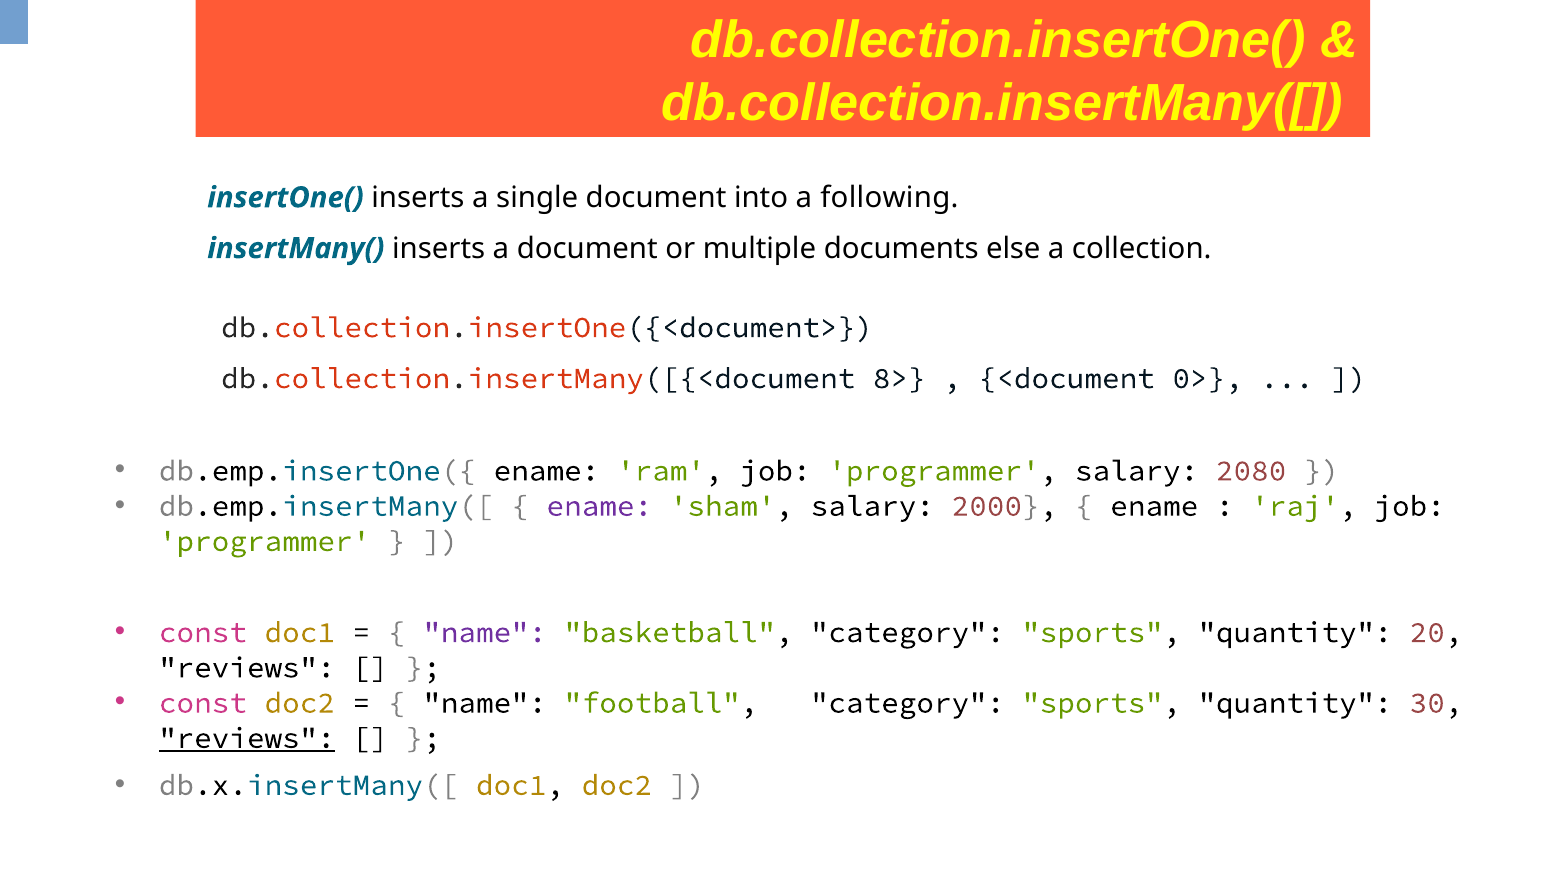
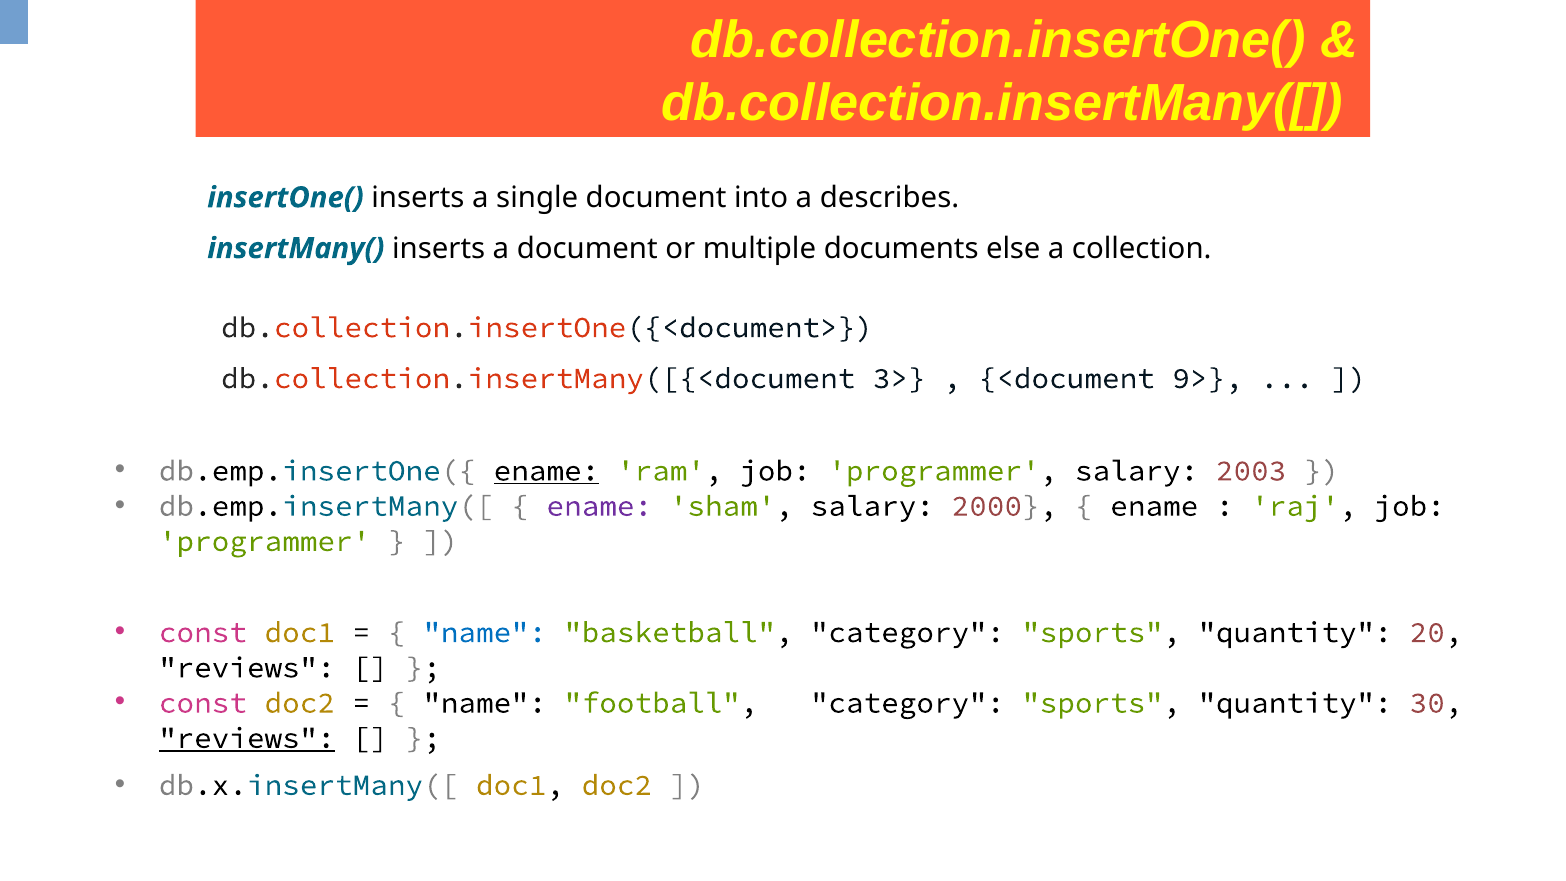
following: following -> describes (890, 198)
8>: 8> -> 3> (899, 378)
0>: 0> -> 9> (1208, 378)
ename underline: none -> present (546, 471)
2080: 2080 -> 2003 (1251, 471)
name colour: purple -> blue (485, 632)
